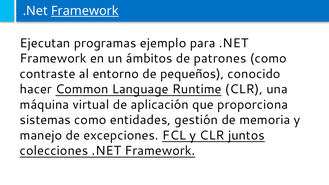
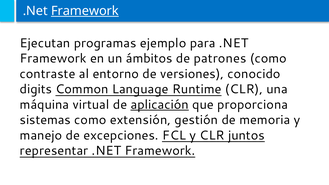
pequeños: pequeños -> versiones (192, 74)
hacer: hacer -> digits (36, 89)
aplicación underline: none -> present (160, 105)
entidades: entidades -> extensión (140, 120)
colecciones: colecciones -> representar (54, 151)
